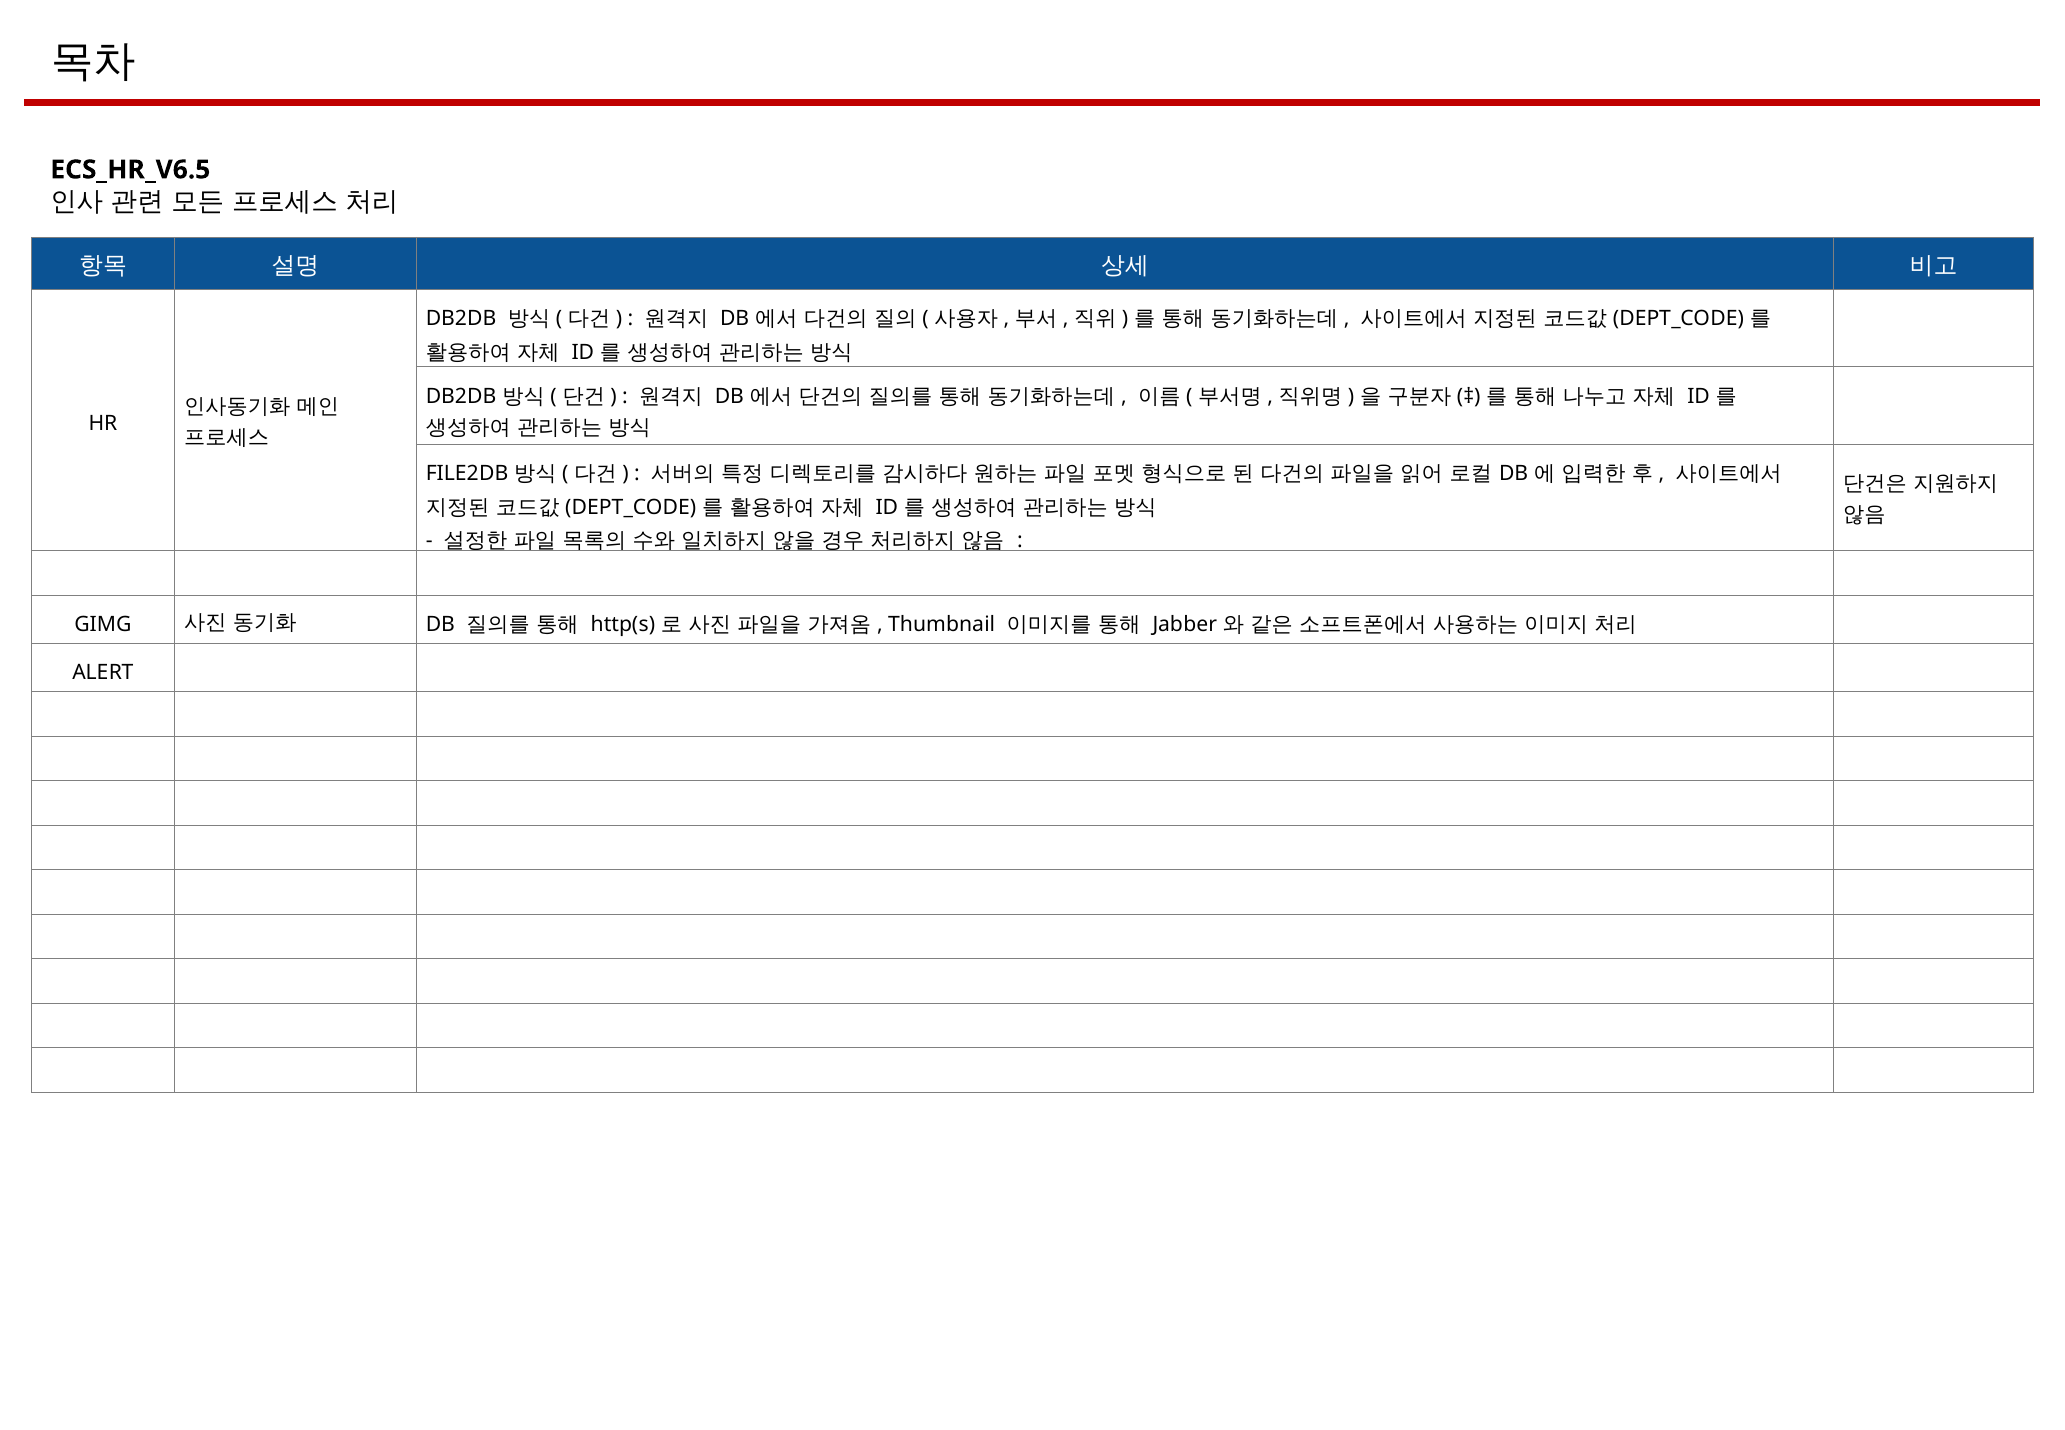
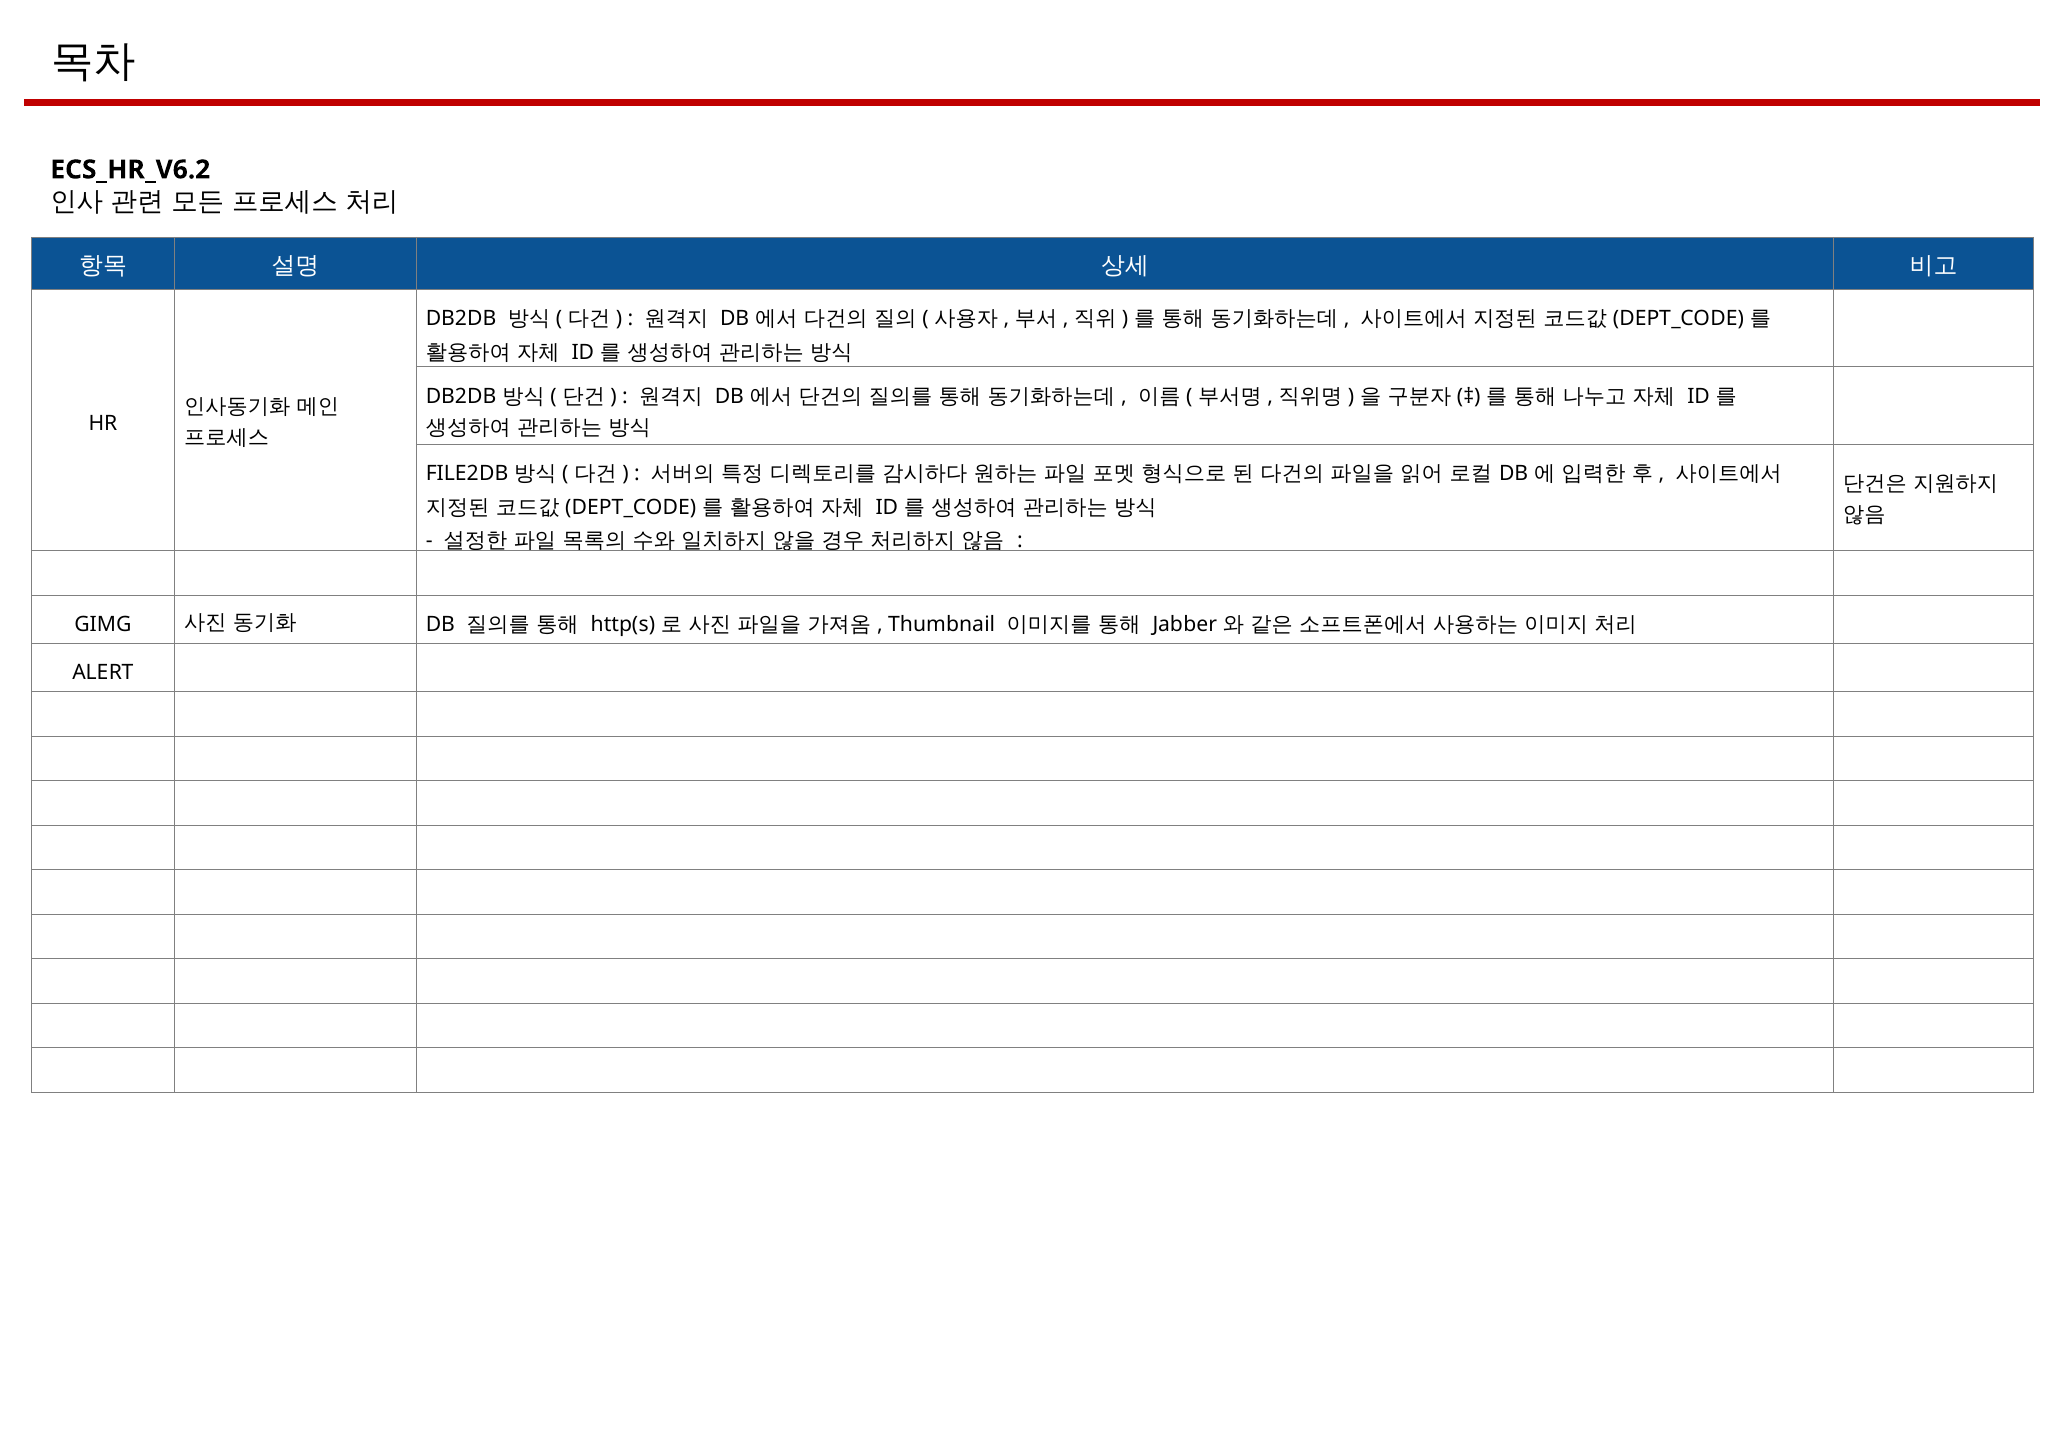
ECS_HR_V6.5: ECS_HR_V6.5 -> ECS_HR_V6.2 (130, 170)
